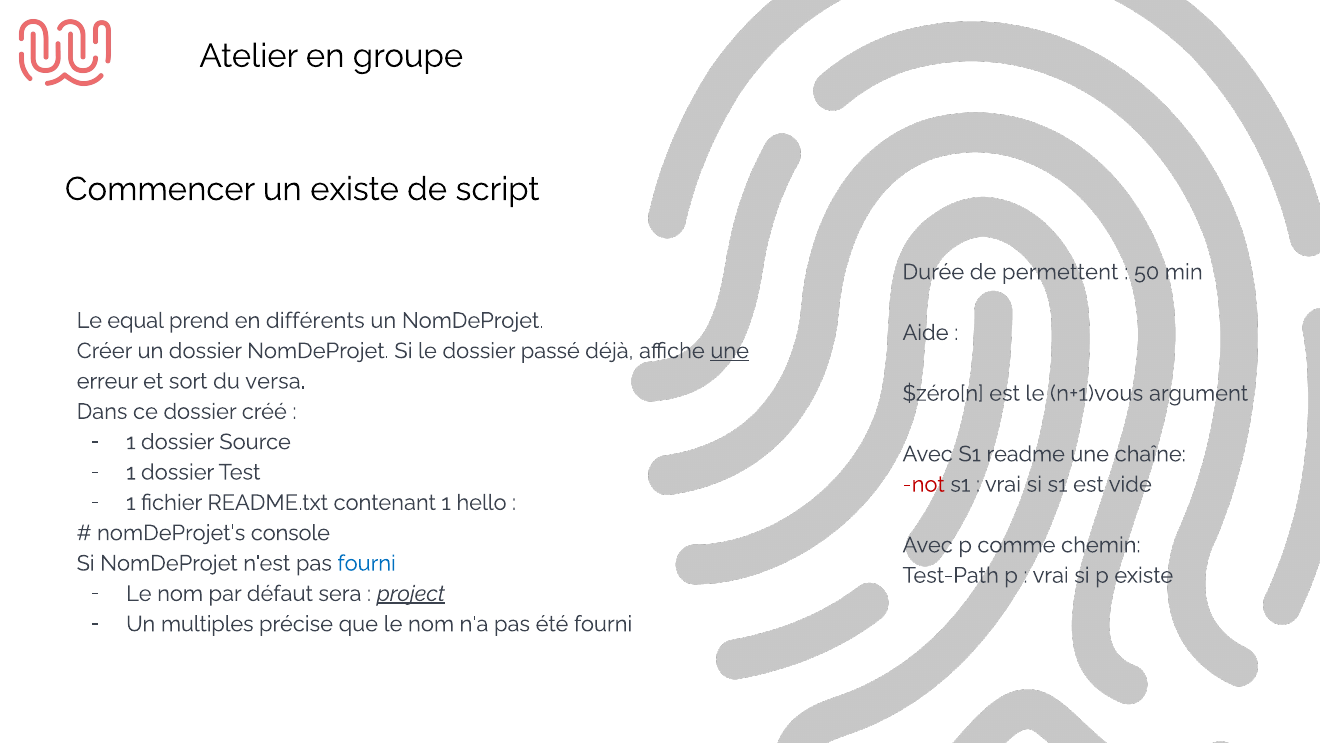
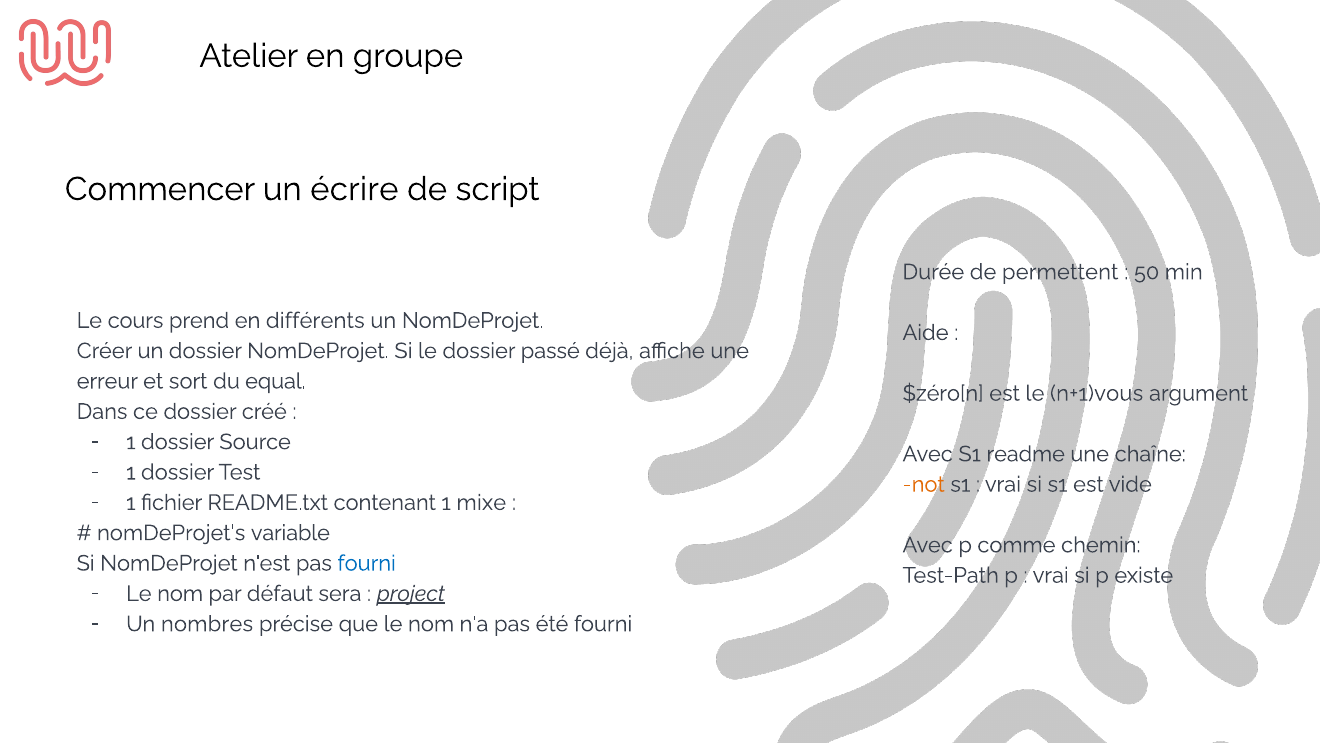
un existe: existe -> écrire (354, 189)
equal: equal -> cours (136, 320)
une underline: present -> none (730, 351)
versa: versa -> equal (275, 381)
not colour: red -> orange (924, 484)
hello: hello -> mixe (481, 502)
console: console -> variable (290, 533)
multiples: multiples -> nombres (207, 624)
